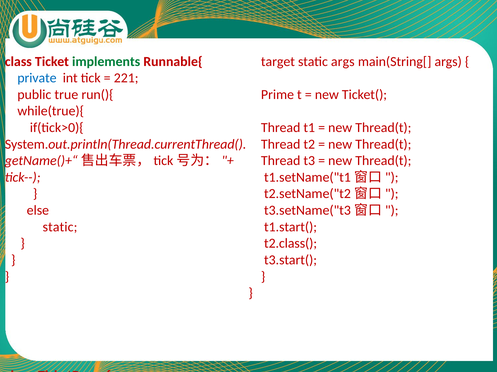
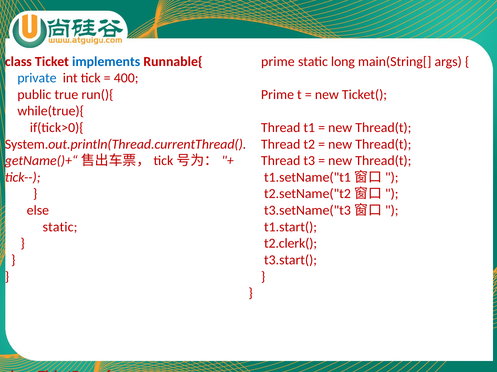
implements colour: green -> blue (106, 62)
target: target -> prime (278, 62)
static args: args -> long (343, 62)
221: 221 -> 400 (126, 78)
t2.class(: t2.class( -> t2.clerk( (291, 244)
